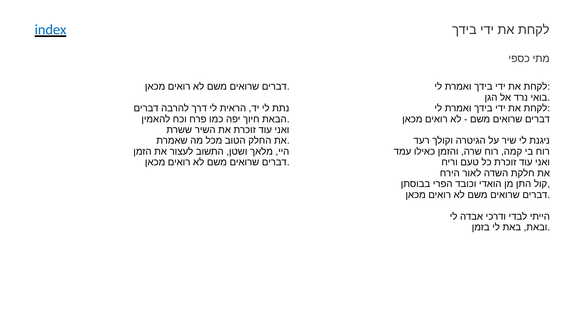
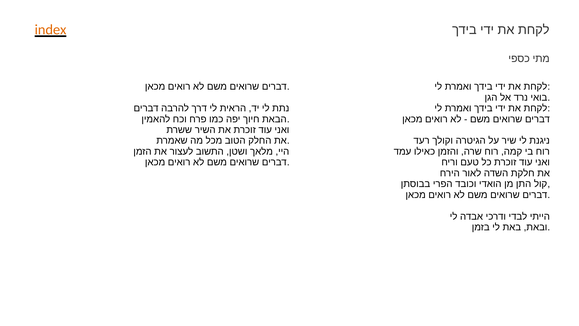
index colour: blue -> orange (51, 30)
